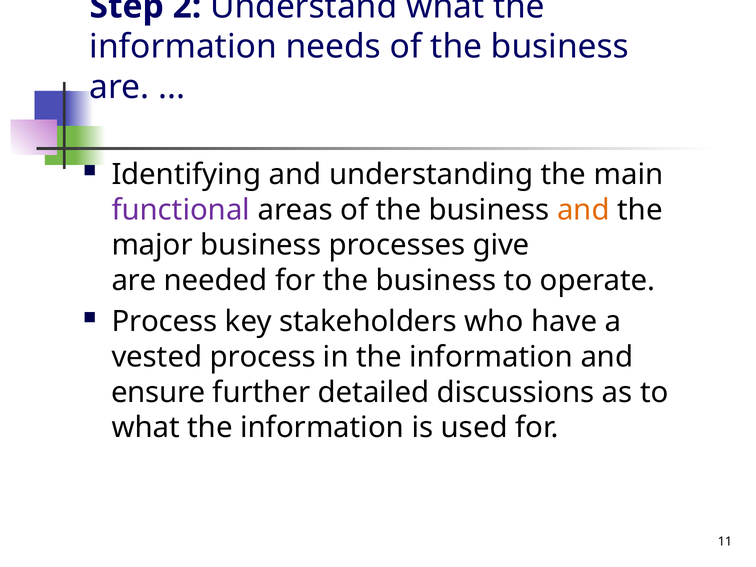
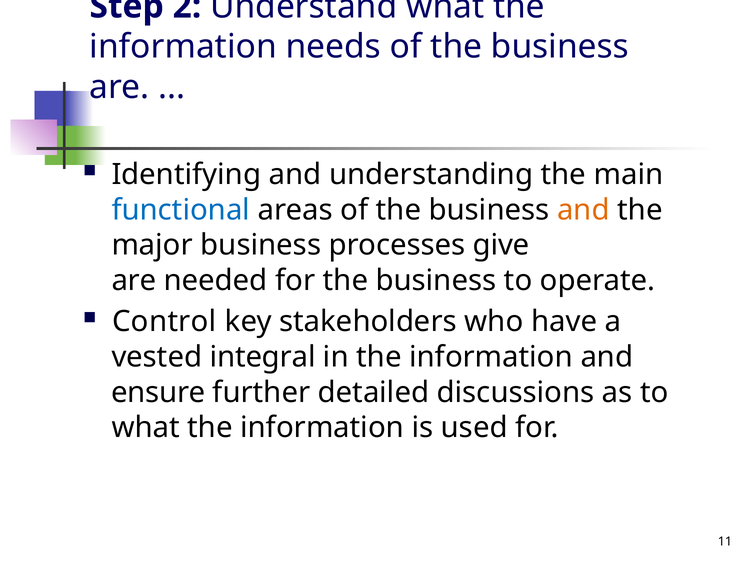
functional colour: purple -> blue (181, 210)
Process: Process -> Control (164, 322)
vested process: process -> integral (263, 357)
